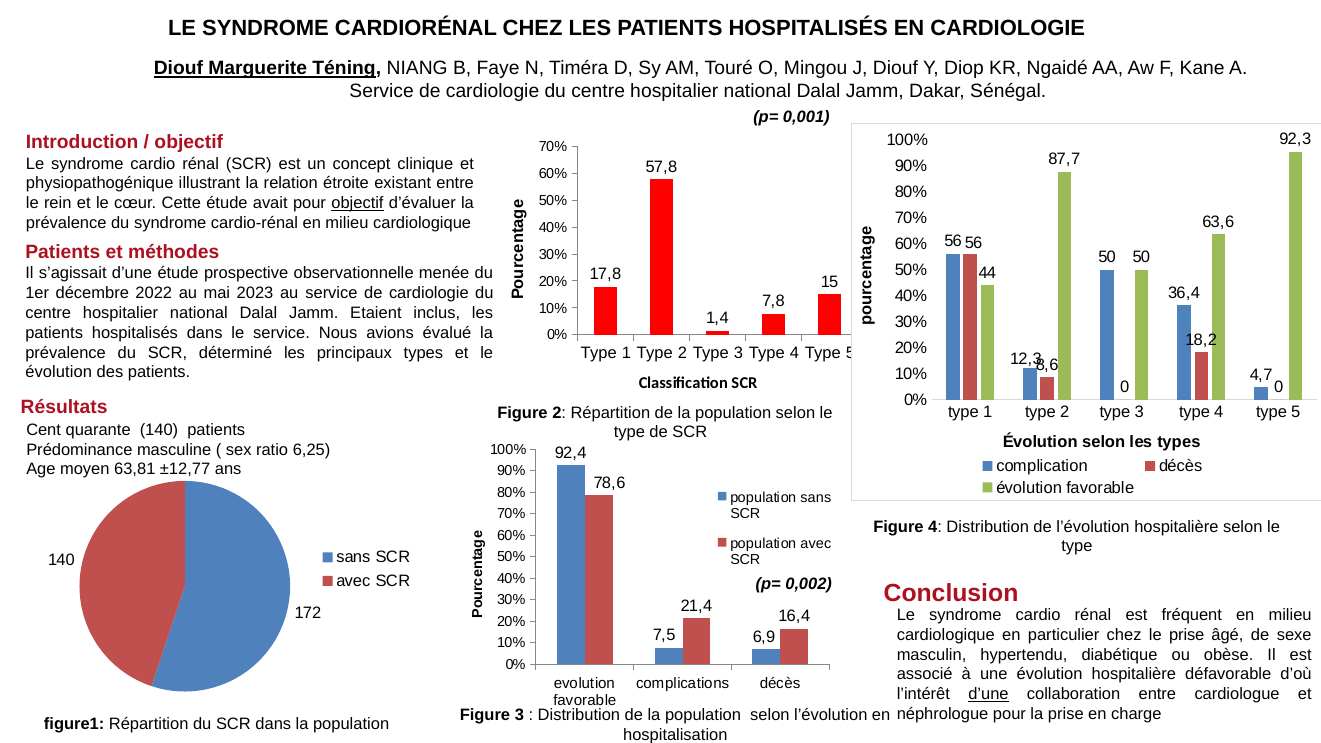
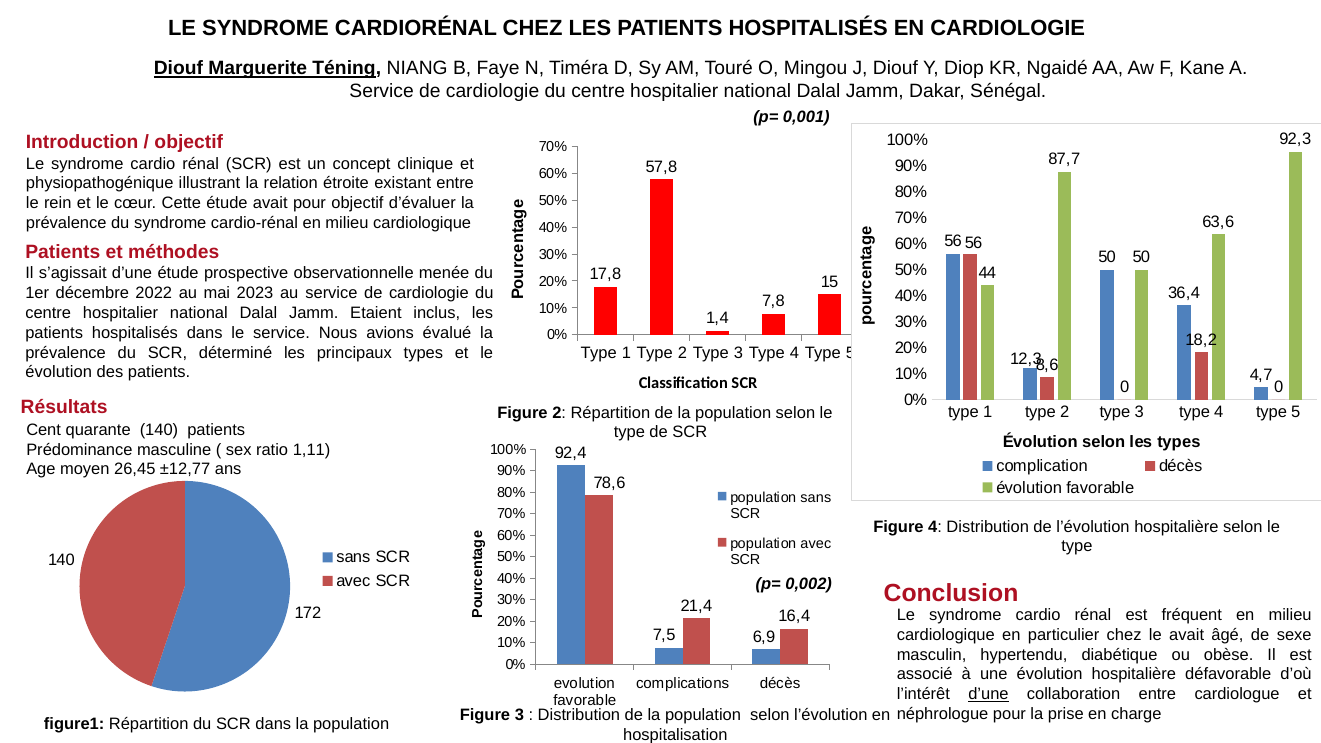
objectif underline: present -> none (357, 203)
6,25: 6,25 -> 1,11 (312, 450)
63,81: 63,81 -> 26,45 (135, 470)
le prise: prise -> avait (1187, 635)
